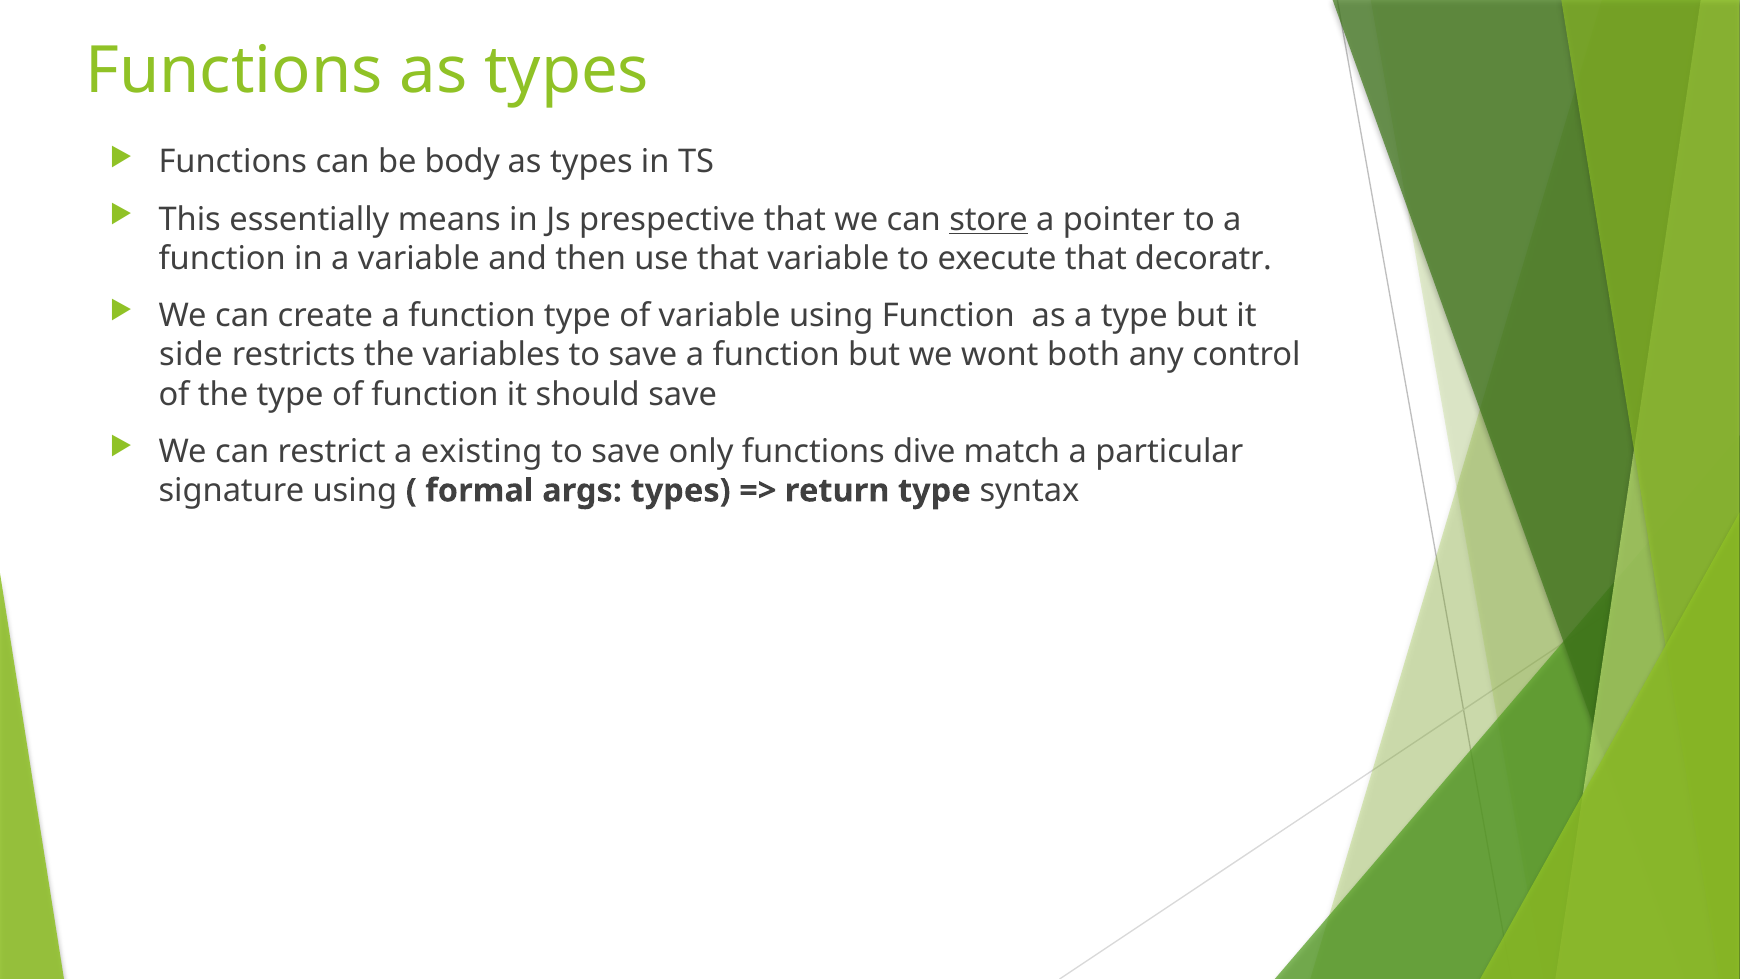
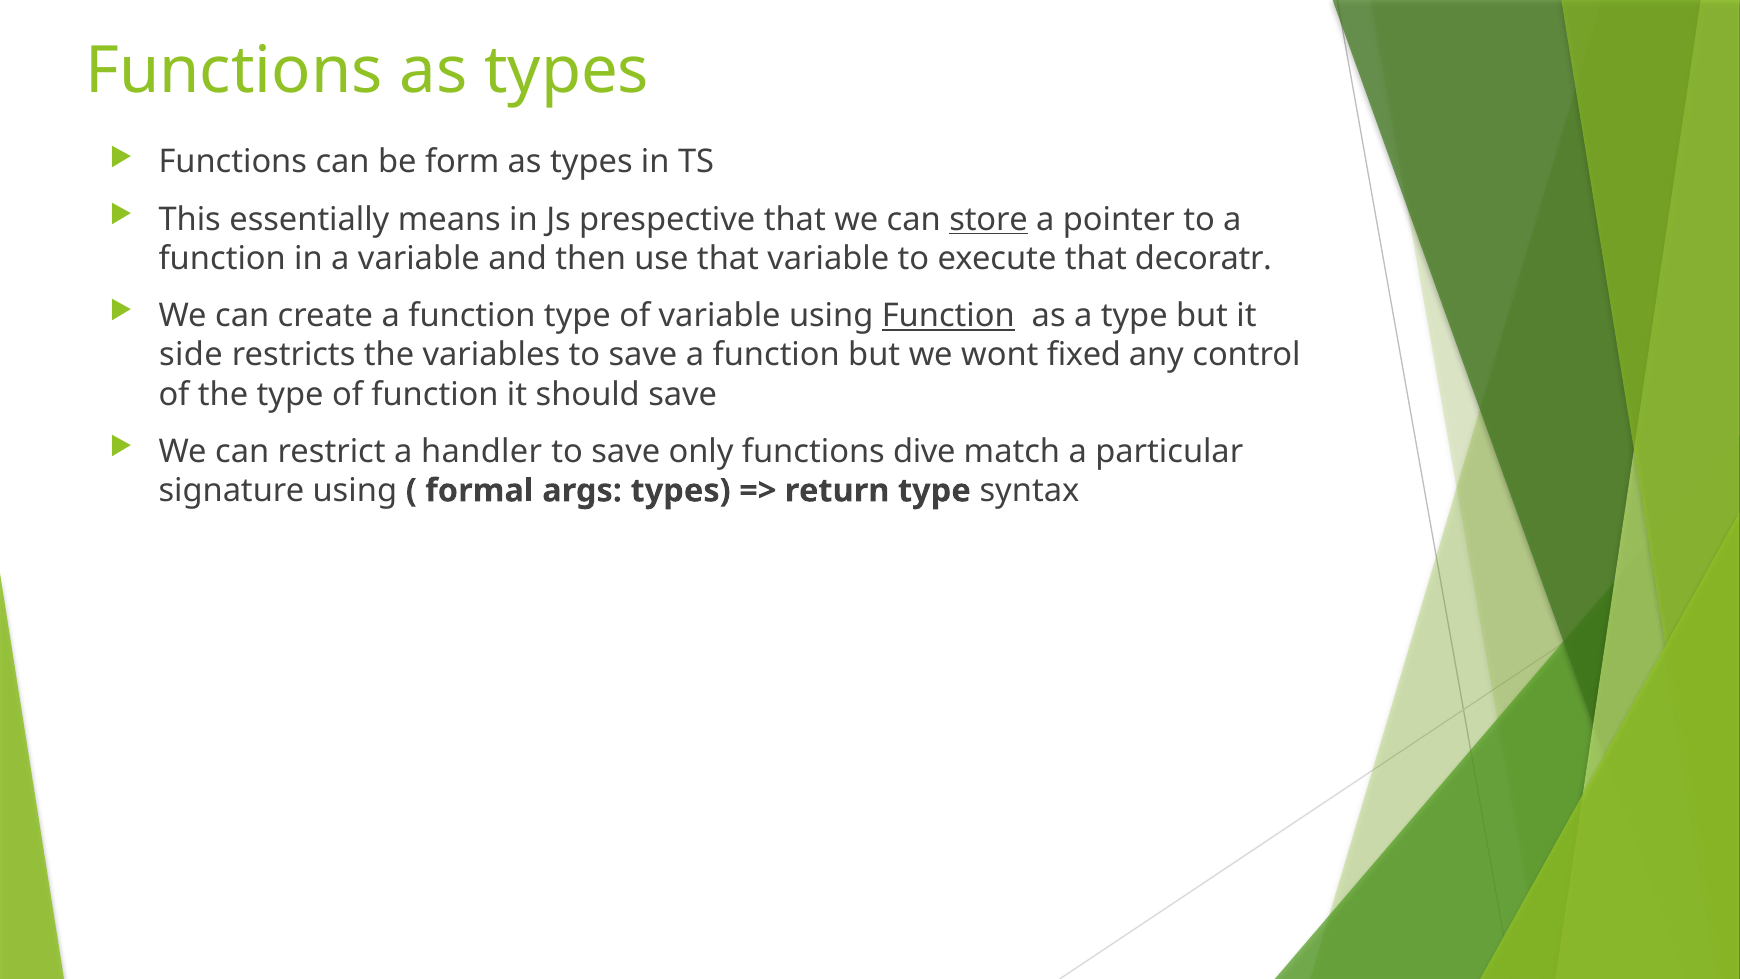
body: body -> form (462, 162)
Function underline: none -> present (948, 316)
both: both -> fixed (1084, 355)
existing: existing -> handler (482, 451)
